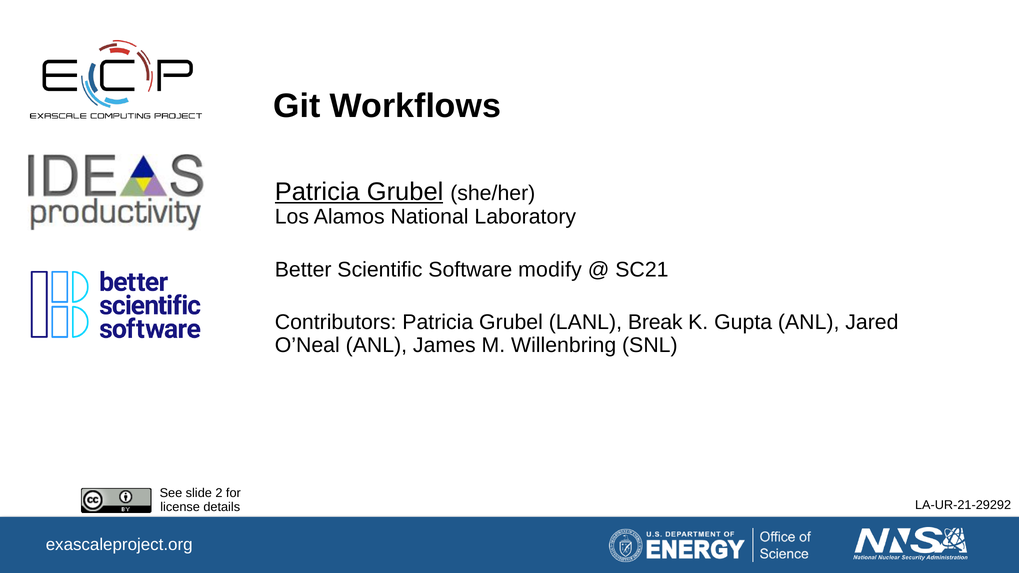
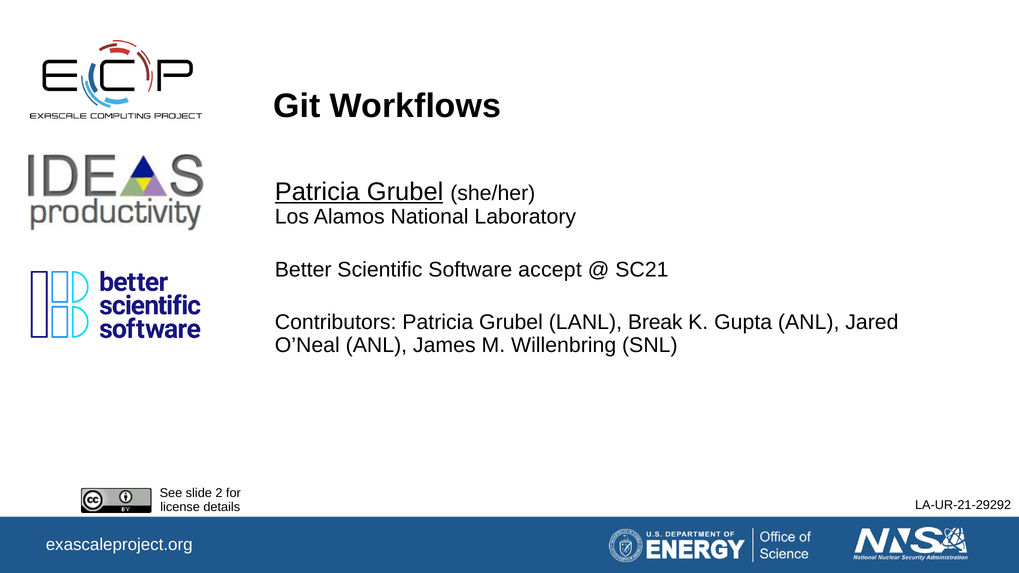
modify: modify -> accept (550, 270)
